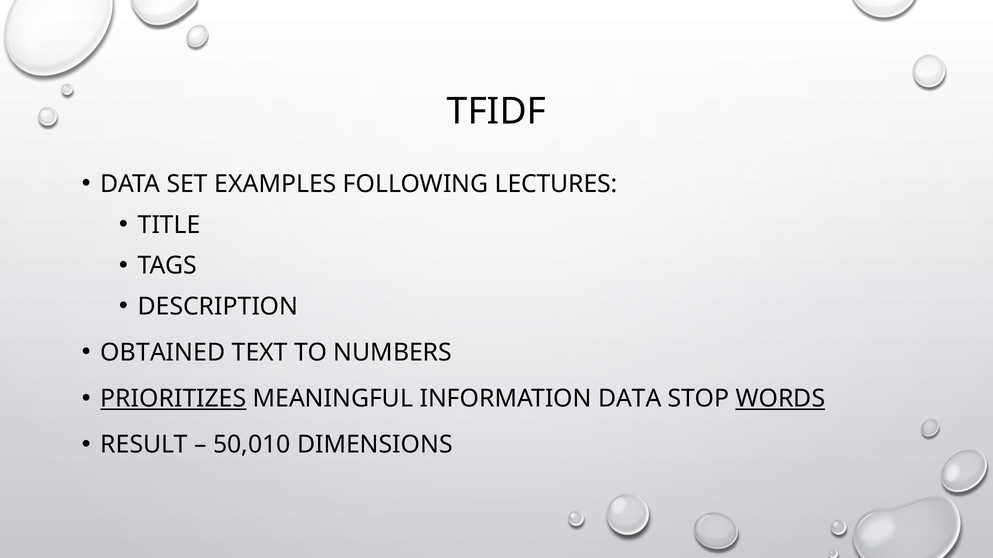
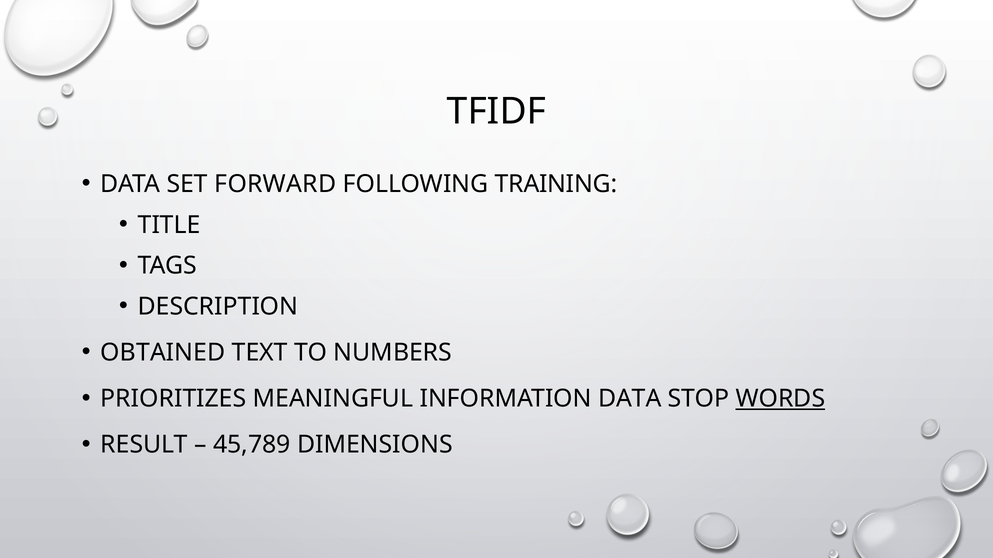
EXAMPLES: EXAMPLES -> FORWARD (275, 184)
LECTURES: LECTURES -> TRAINING (556, 184)
PRIORITIZES underline: present -> none (173, 399)
50,010: 50,010 -> 45,789 (252, 445)
